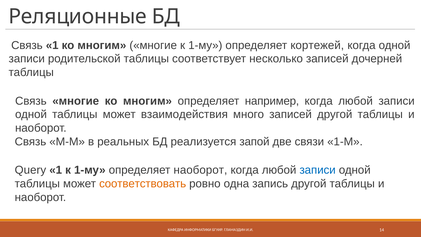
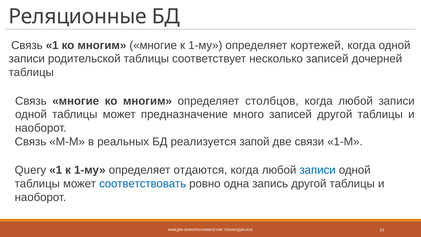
например: например -> столбцов (272, 101)
взаимодействия: взаимодействия -> предназначение (184, 114)
определяет наоборот: наоборот -> отдаются (200, 170)
соответствовать colour: orange -> blue (143, 184)
